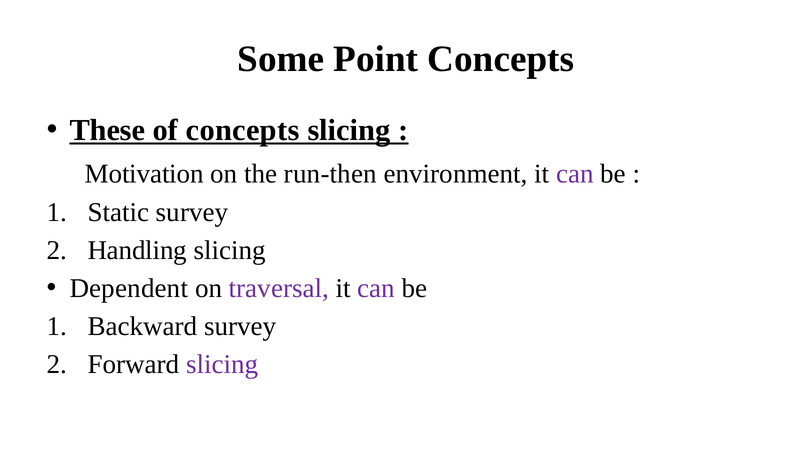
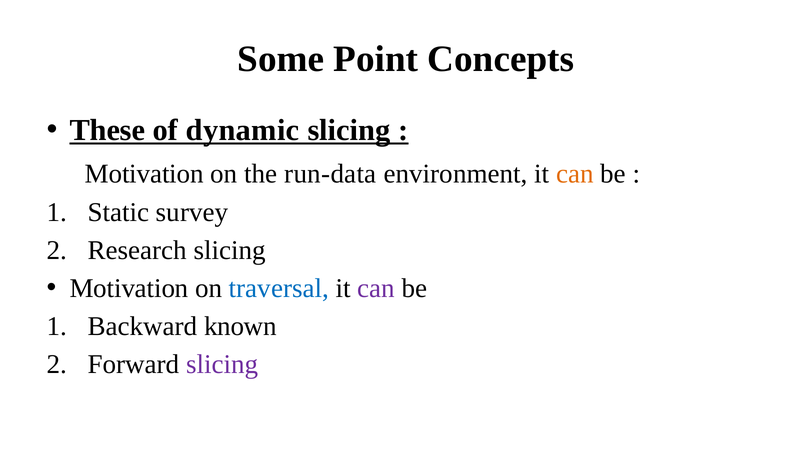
of concepts: concepts -> dynamic (243, 130)
run-then: run-then -> run-data (330, 174)
can colour: purple -> orange (575, 174)
Handling: Handling -> Research (137, 250)
Dependent: Dependent -> Motivation (129, 288)
traversal colour: purple -> blue (279, 288)
Backward survey: survey -> known (240, 326)
